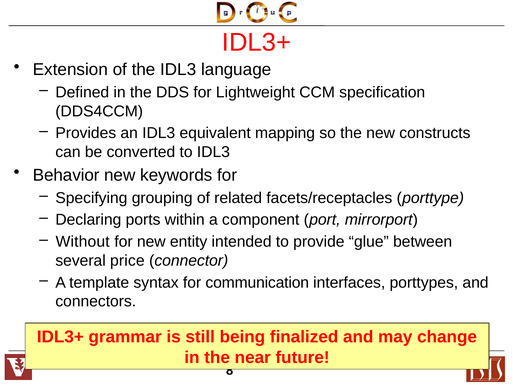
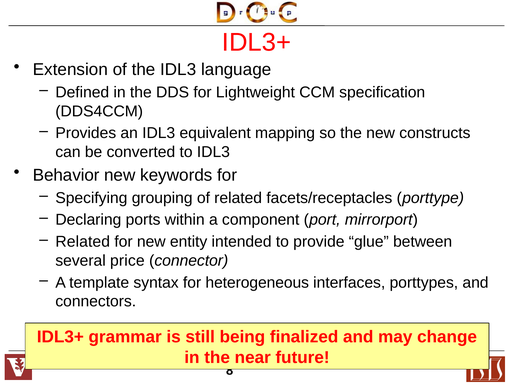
Without: Without -> Related (83, 242)
communication: communication -> heterogeneous (257, 282)
